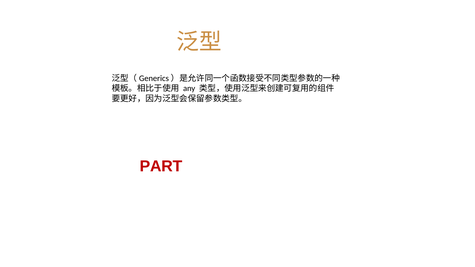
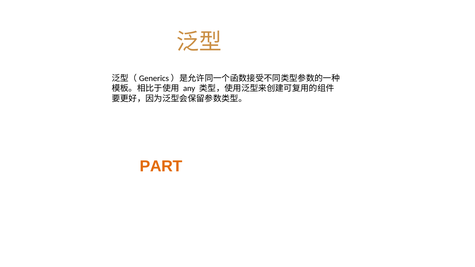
PART colour: red -> orange (161, 167)
